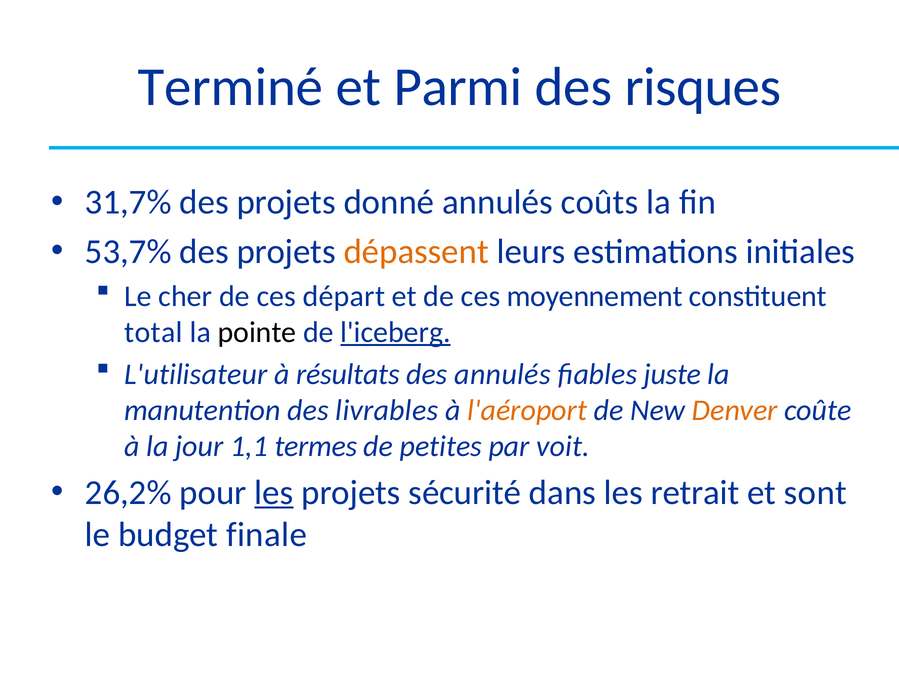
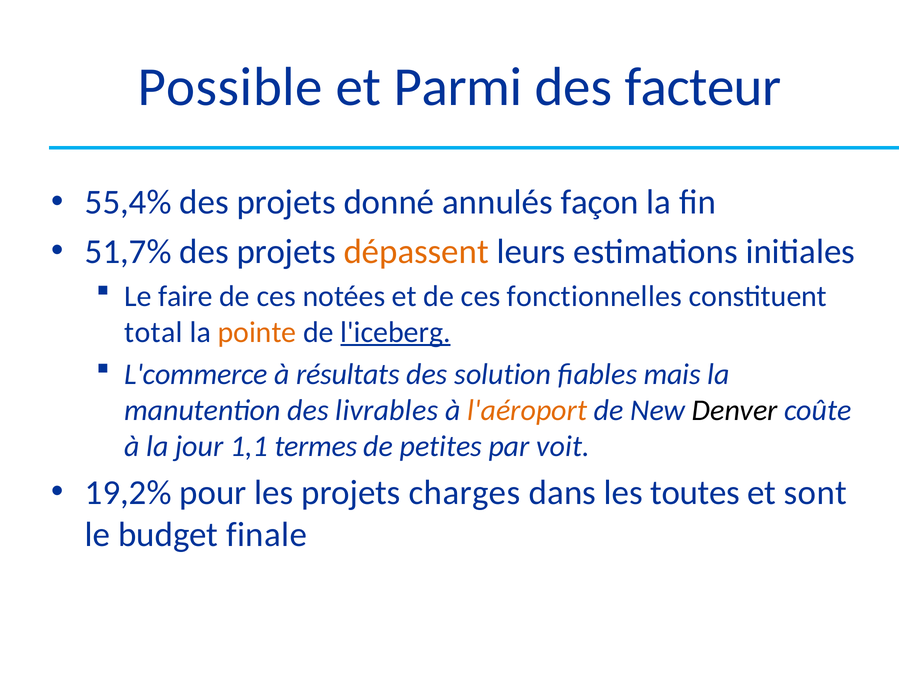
Terminé: Terminé -> Possible (230, 87)
risques: risques -> facteur (703, 87)
31,7%: 31,7% -> 55,4% (128, 202)
coûts: coûts -> façon (600, 202)
53,7%: 53,7% -> 51,7% (128, 251)
cher: cher -> faire (186, 296)
départ: départ -> notées (344, 296)
moyennement: moyennement -> fonctionnelles (594, 296)
pointe colour: black -> orange (257, 332)
L'utilisateur: L'utilisateur -> L'commerce (196, 374)
des annulés: annulés -> solution (503, 374)
juste: juste -> mais (672, 374)
Denver colour: orange -> black (735, 410)
26,2%: 26,2% -> 19,2% (128, 492)
les underline: present -> none (274, 492)
sécurité: sécurité -> charges (465, 492)
retrait: retrait -> toutes (695, 492)
